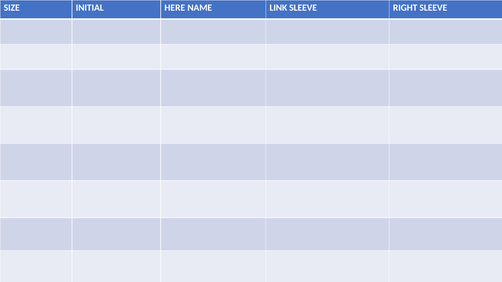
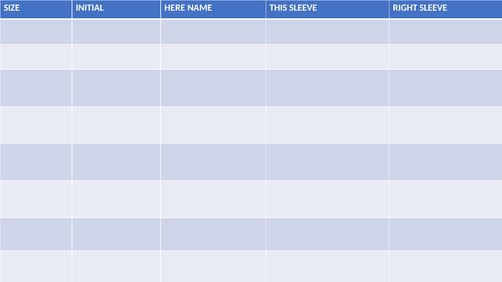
LINK: LINK -> THIS (278, 8)
